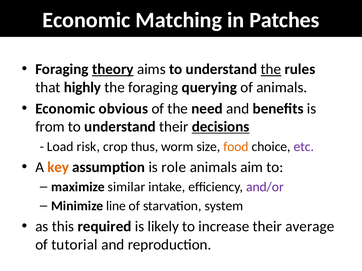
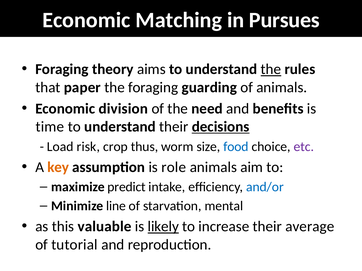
Patches: Patches -> Pursues (284, 20)
theory underline: present -> none (113, 69)
highly: highly -> paper (82, 87)
querying: querying -> guarding (209, 87)
obvious: obvious -> division (123, 109)
from: from -> time (50, 127)
food colour: orange -> blue (236, 147)
similar: similar -> predict (127, 187)
and/or colour: purple -> blue (265, 187)
system: system -> mental (224, 206)
required: required -> valuable (104, 227)
likely underline: none -> present (163, 227)
